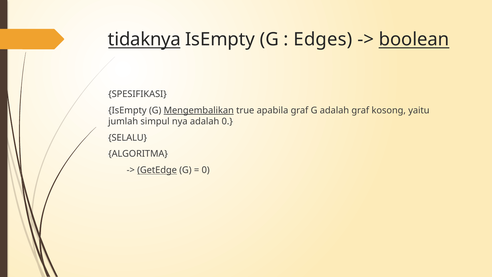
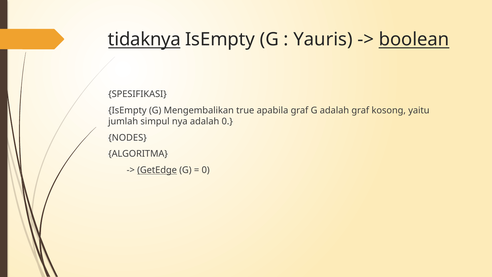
Edges: Edges -> Yauris (323, 39)
Mengembalikan underline: present -> none (199, 110)
SELALU: SELALU -> NODES (127, 138)
